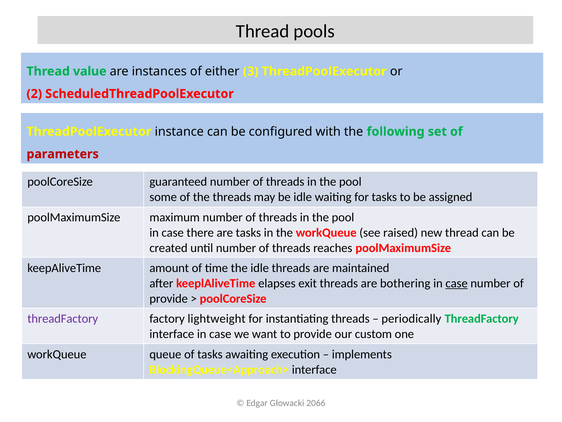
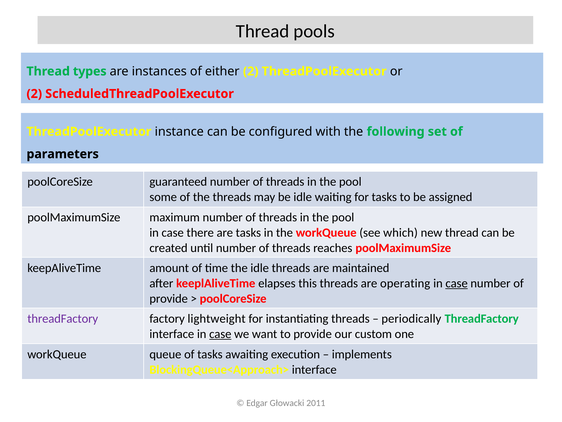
value: value -> types (90, 71)
either 3: 3 -> 2 (251, 71)
parameters colour: red -> black (63, 154)
raised: raised -> which (401, 232)
exit: exit -> this (308, 283)
bothering: bothering -> operating (405, 283)
case underline: none -> present (220, 334)
2066: 2066 -> 2011 (316, 402)
